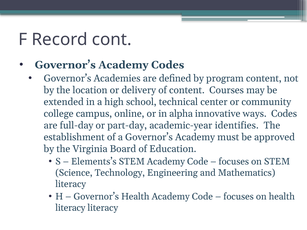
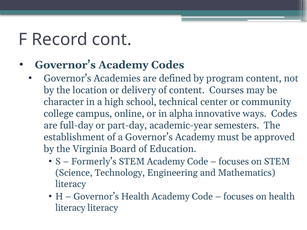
extended: extended -> character (64, 102)
identifies: identifies -> semesters (237, 125)
Elements’s: Elements’s -> Formerly’s (94, 162)
